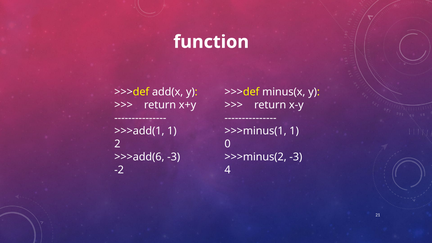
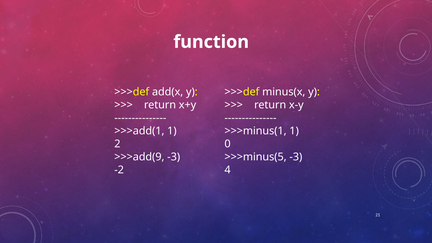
>>>add(6: >>>add(6 -> >>>add(9 (139, 157)
>>>minus(2: >>>minus(2 -> >>>minus(5 (256, 157)
